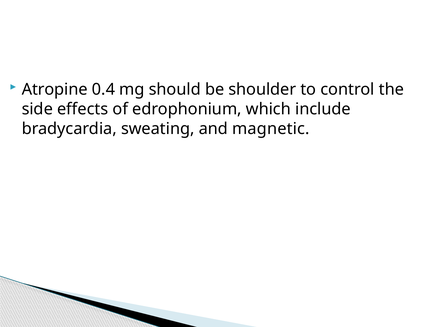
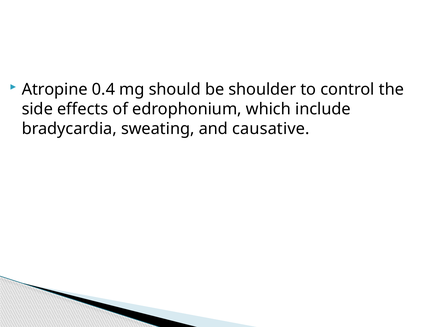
magnetic: magnetic -> causative (271, 128)
